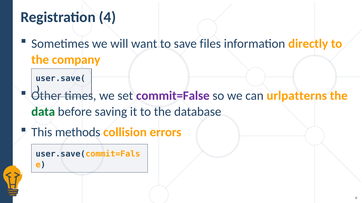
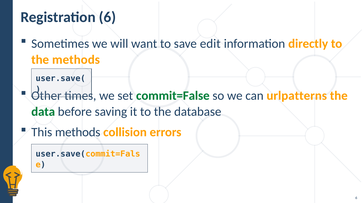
Registration 4: 4 -> 6 (107, 17)
files: files -> edit (210, 44)
the company: company -> methods (76, 60)
commit=False colour: purple -> green (173, 96)
